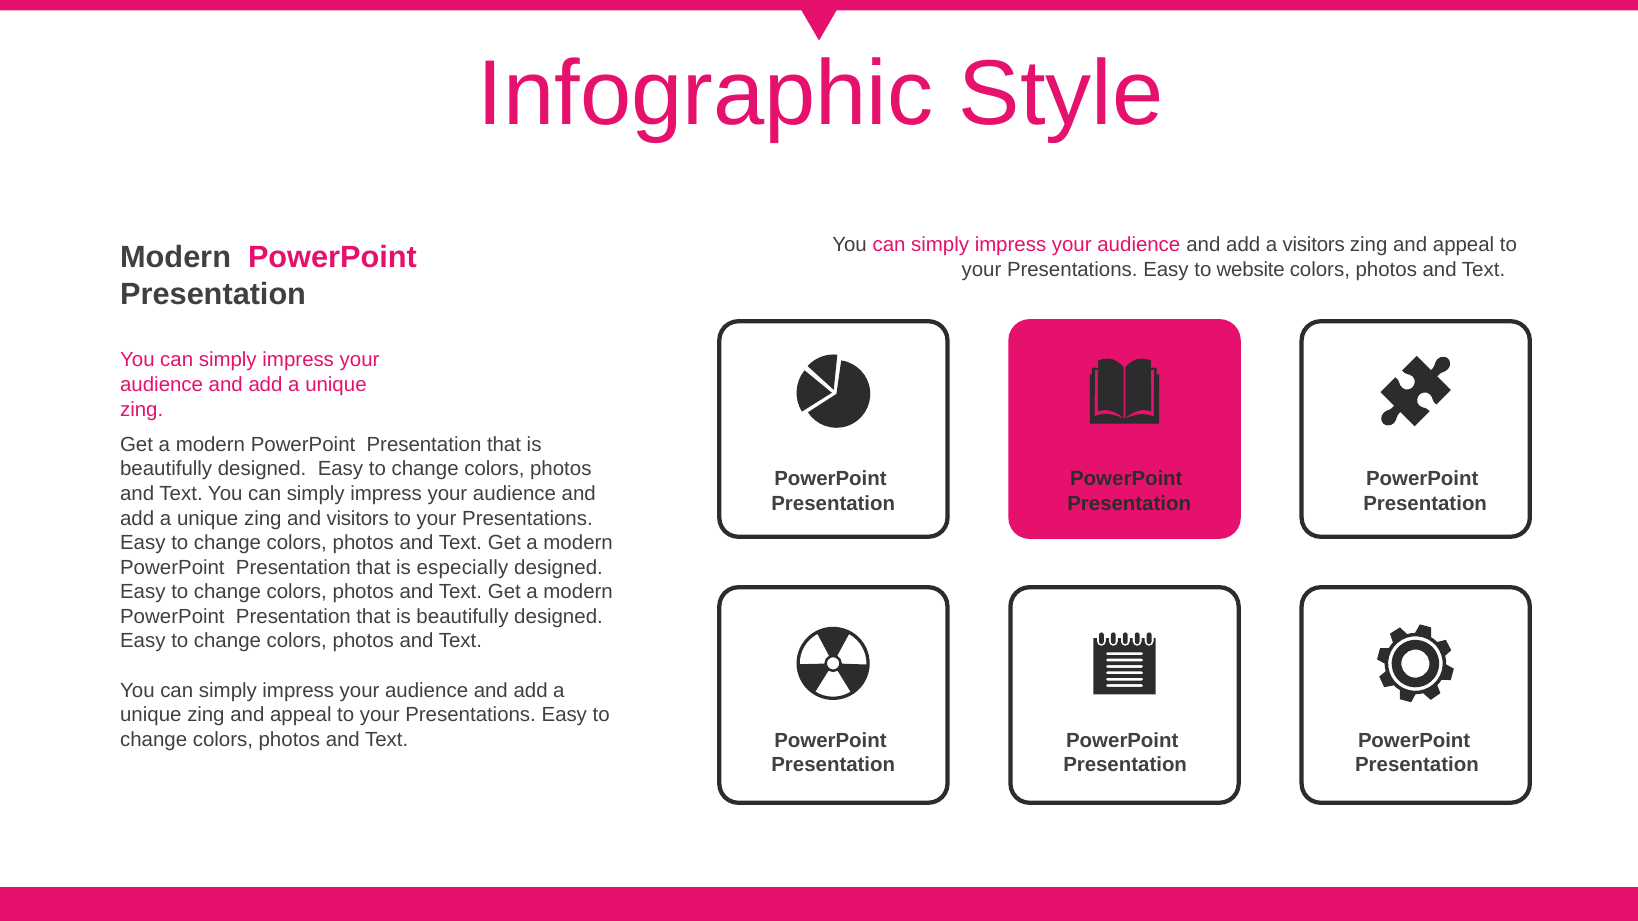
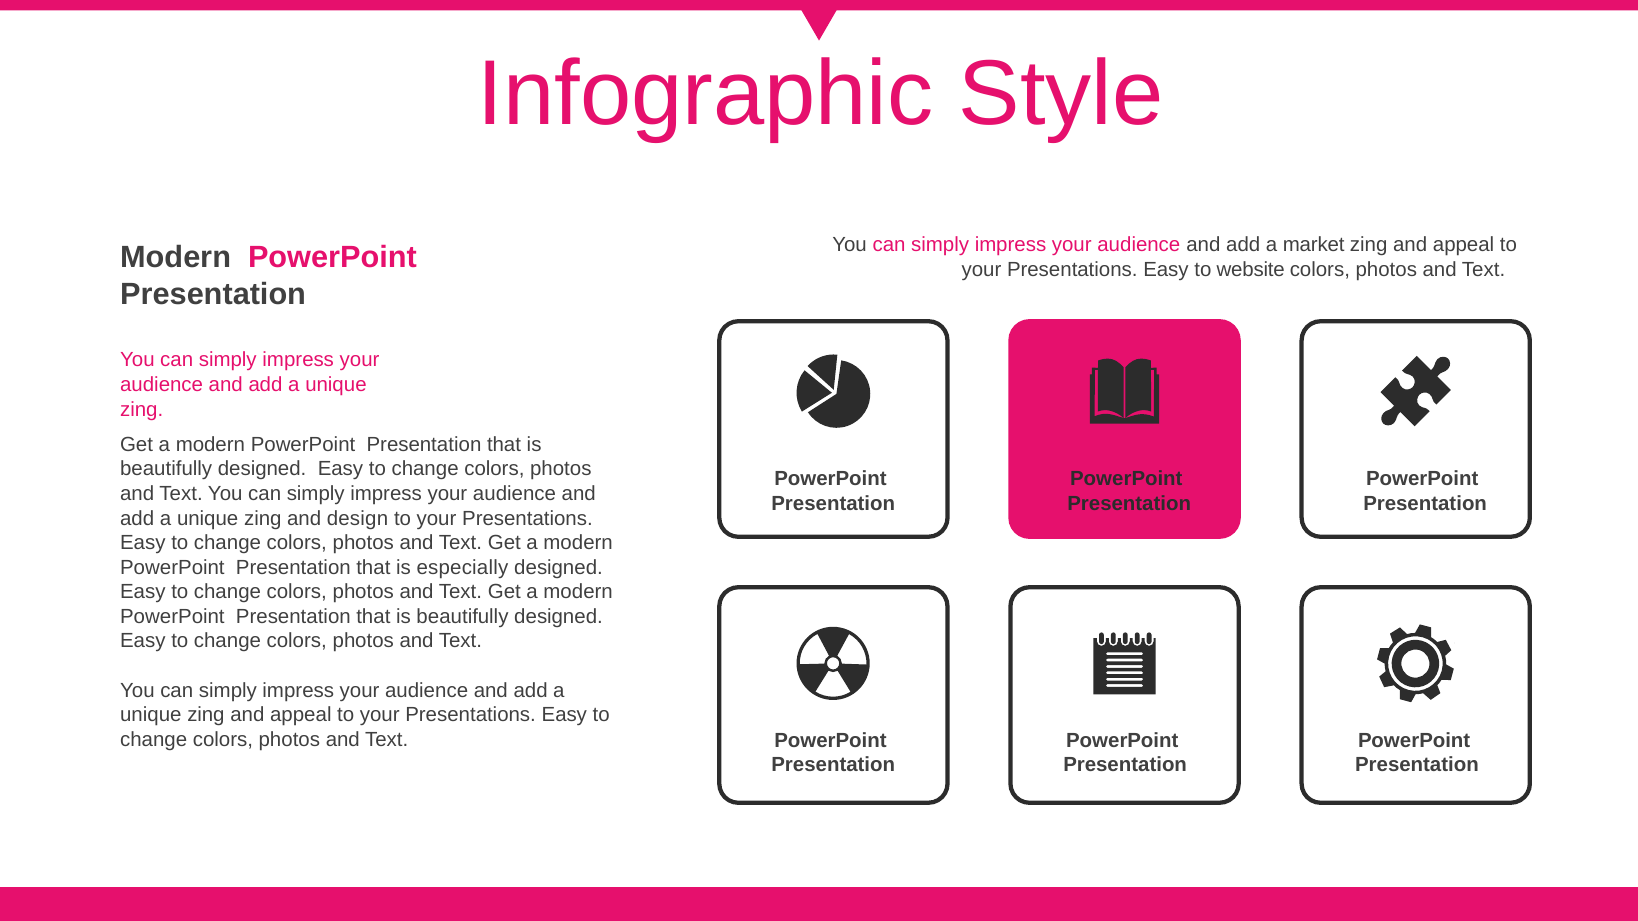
a visitors: visitors -> market (1314, 245)
and visitors: visitors -> design (357, 519)
